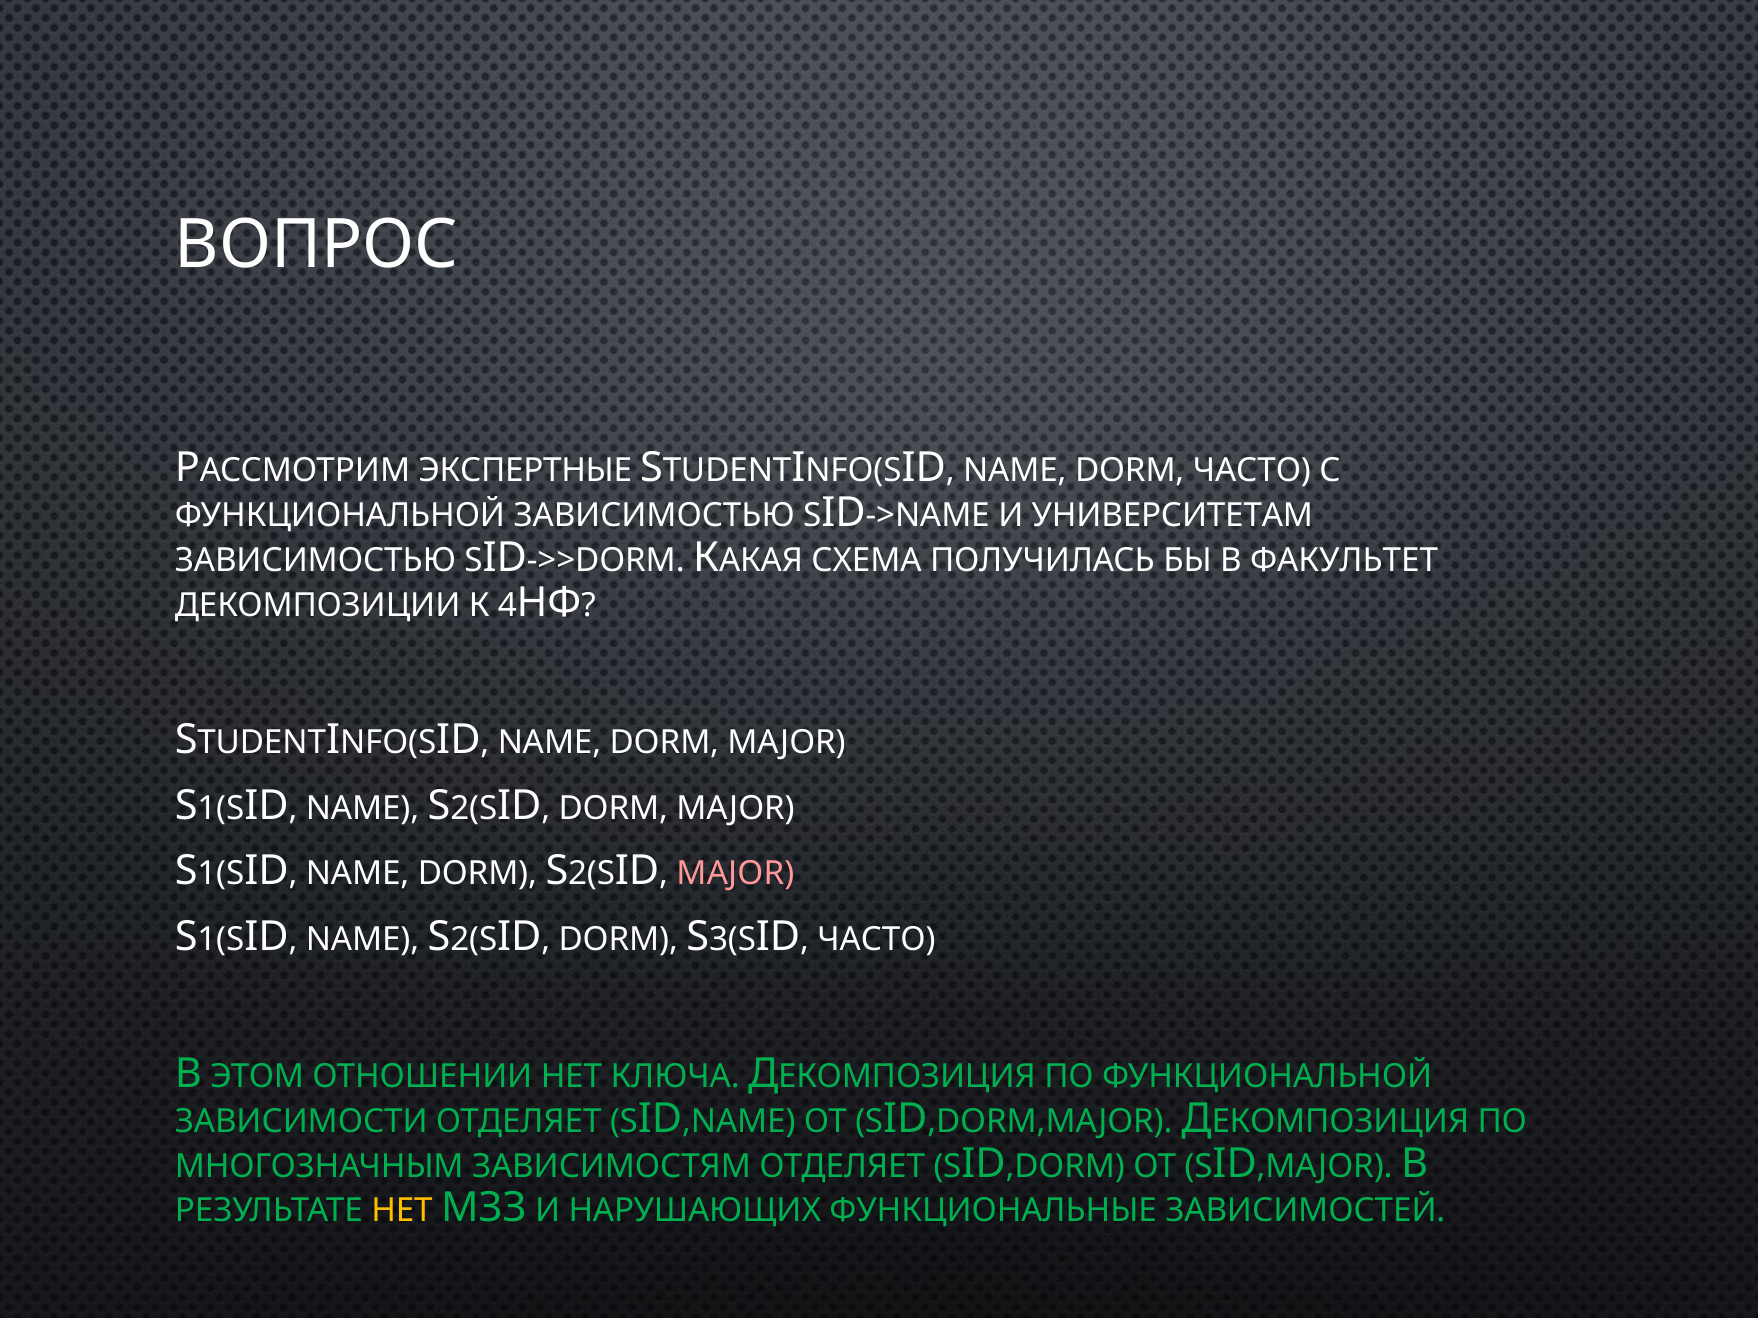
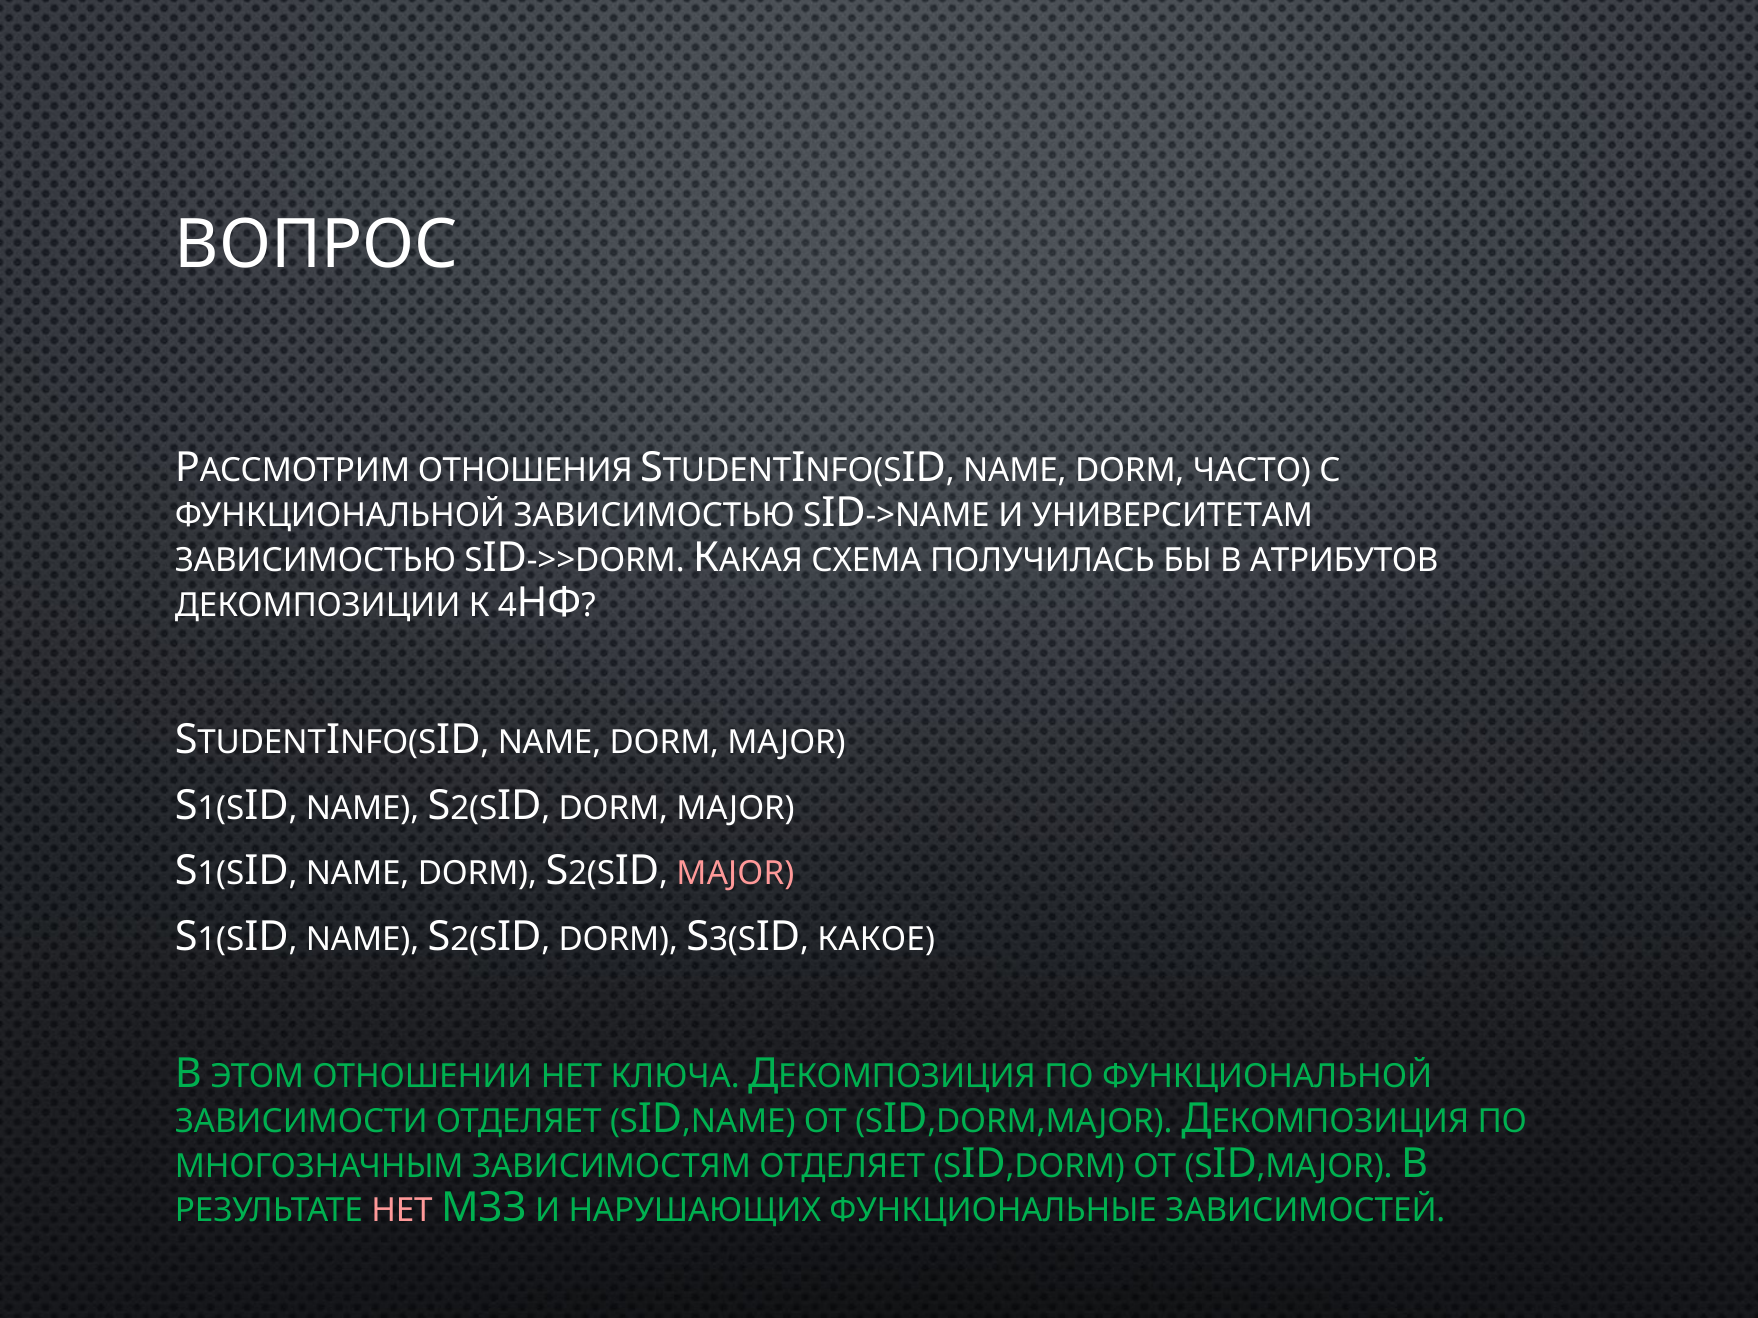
ЭКСПЕРТНЫЕ: ЭКСПЕРТНЫЕ -> ОТНОШЕНИЯ (525, 471)
ФАКУЛЬТЕТ: ФАКУЛЬТЕТ -> АТРИБУТОВ (1344, 561)
ЧАСТО: ЧАСТО -> КАКОЕ (876, 940)
НЕТ colour: yellow -> pink (402, 1211)
